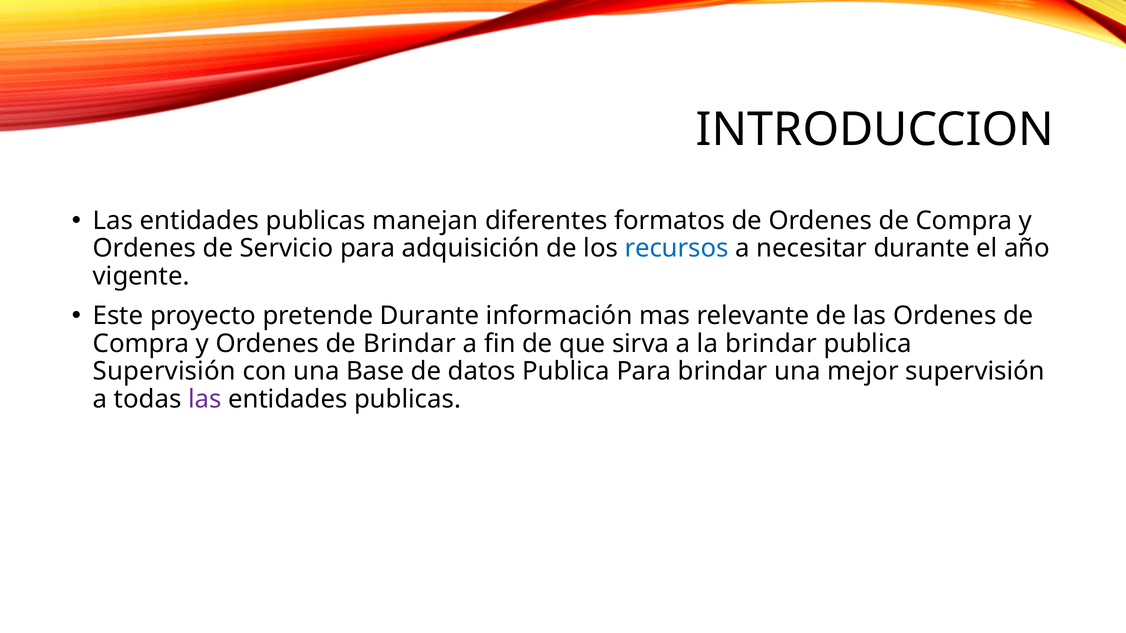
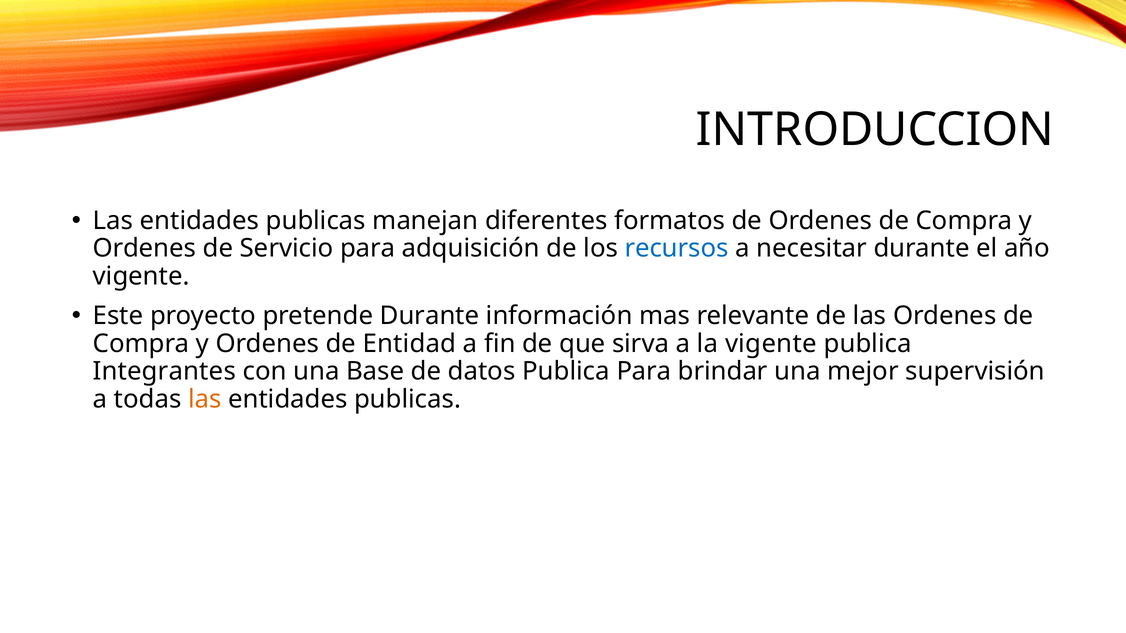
de Brindar: Brindar -> Entidad (409, 344)
la brindar: brindar -> vigente (771, 344)
Supervisión: Supervisión -> Integrantes (164, 372)
las colour: purple -> orange (205, 400)
